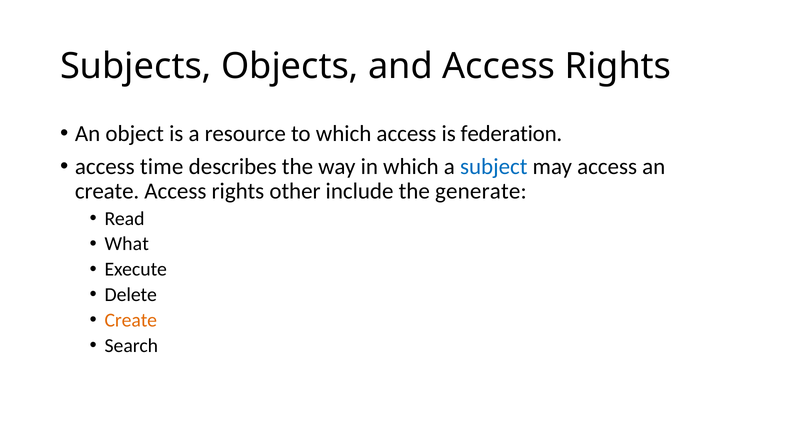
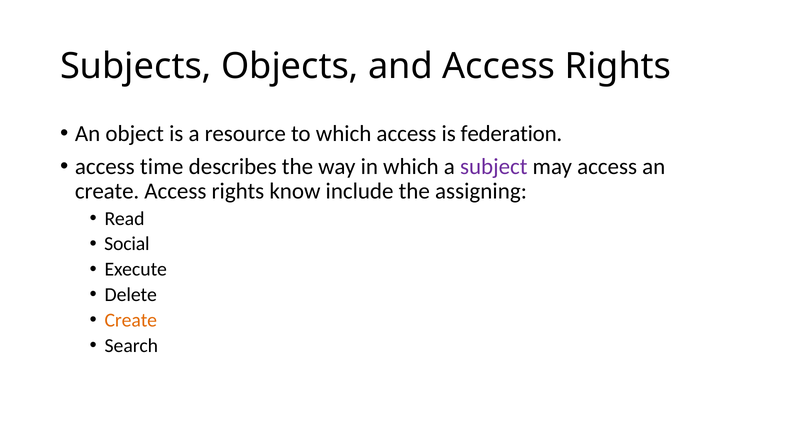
subject colour: blue -> purple (494, 166)
other: other -> know (295, 191)
generate: generate -> assigning (481, 191)
What: What -> Social (127, 244)
